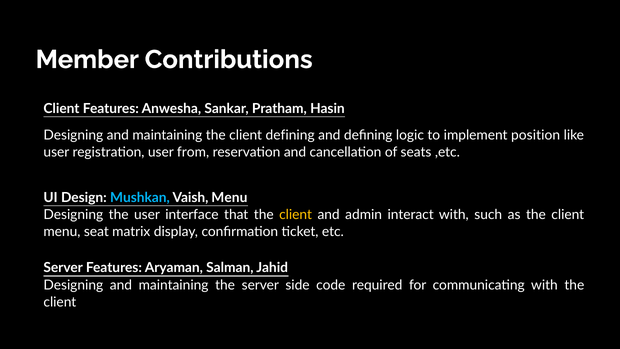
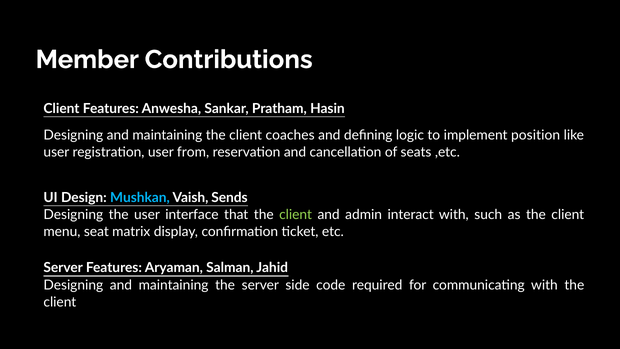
client defining: defining -> coaches (290, 135)
Vaish Menu: Menu -> Sends (229, 198)
client colour: yellow -> light green (296, 215)
